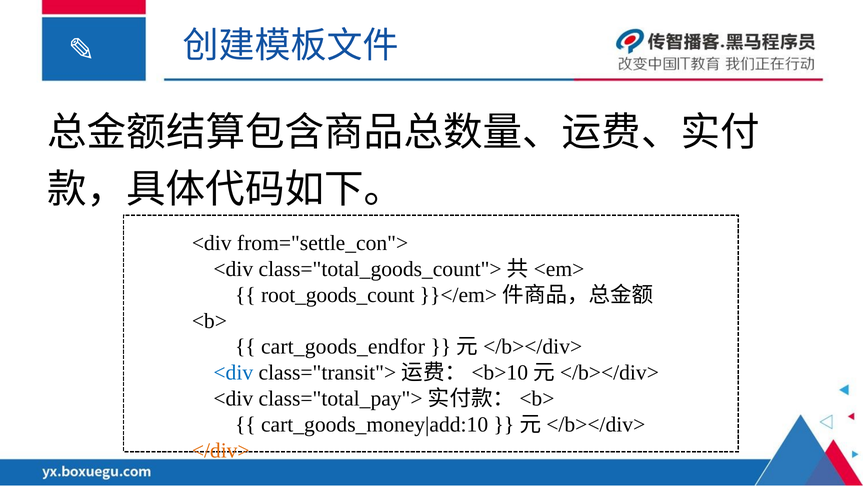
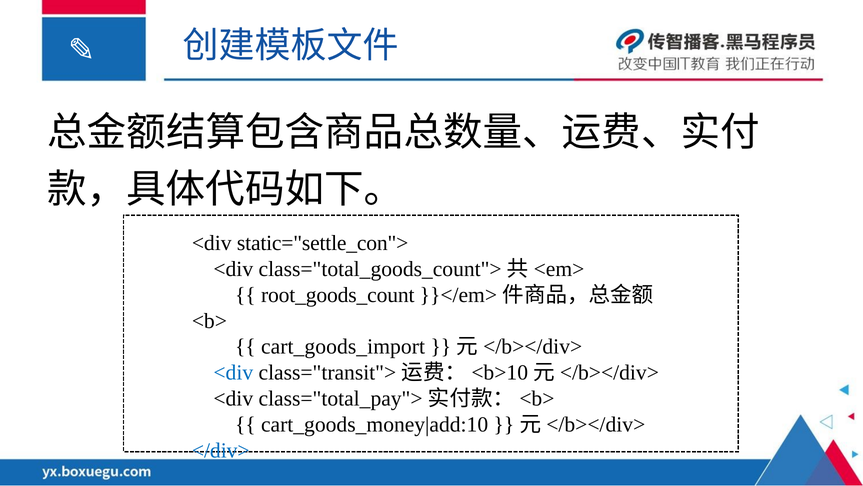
from="settle_con">: from="settle_con"> -> static="settle_con"> (323, 243)
cart_goods_endfor: cart_goods_endfor -> cart_goods_import (343, 346)
</div> colour: orange -> blue (221, 450)
